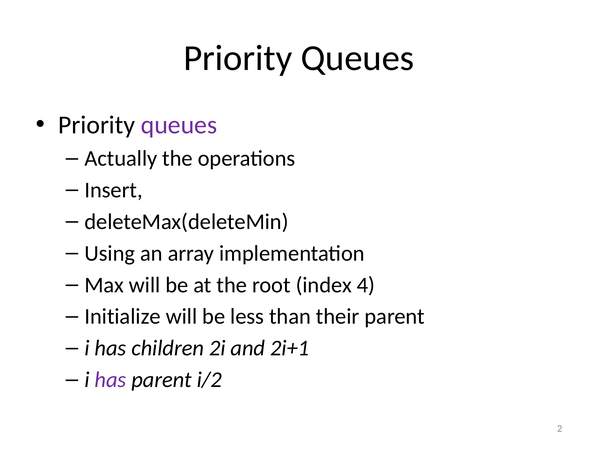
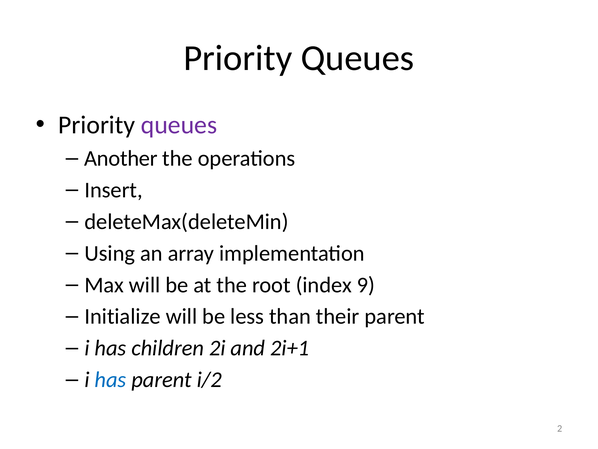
Actually: Actually -> Another (121, 158)
4: 4 -> 9 (366, 285)
has colour: purple -> blue (111, 379)
